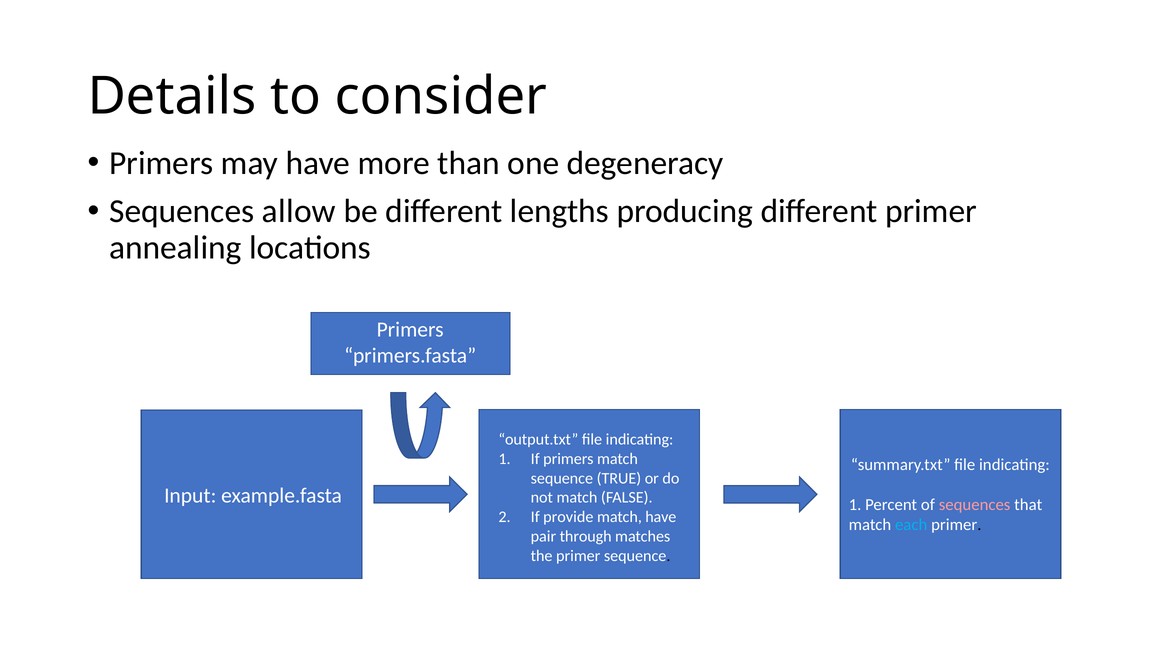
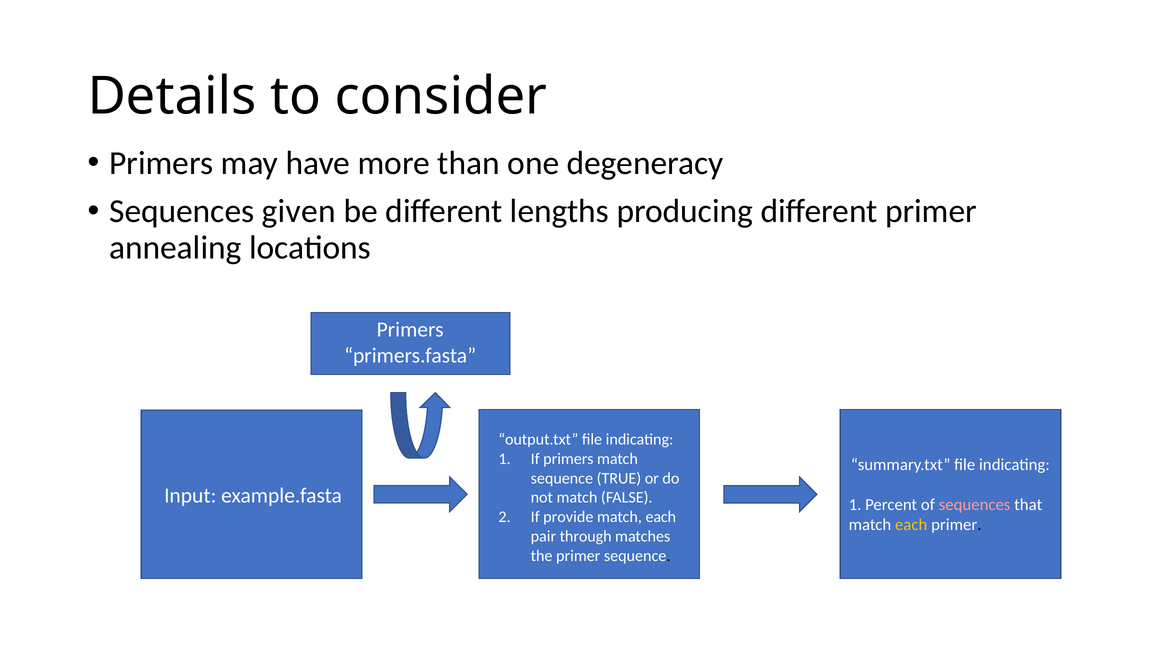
allow: allow -> given (299, 211)
have: have -> each (661, 517)
each colour: light blue -> yellow (911, 525)
